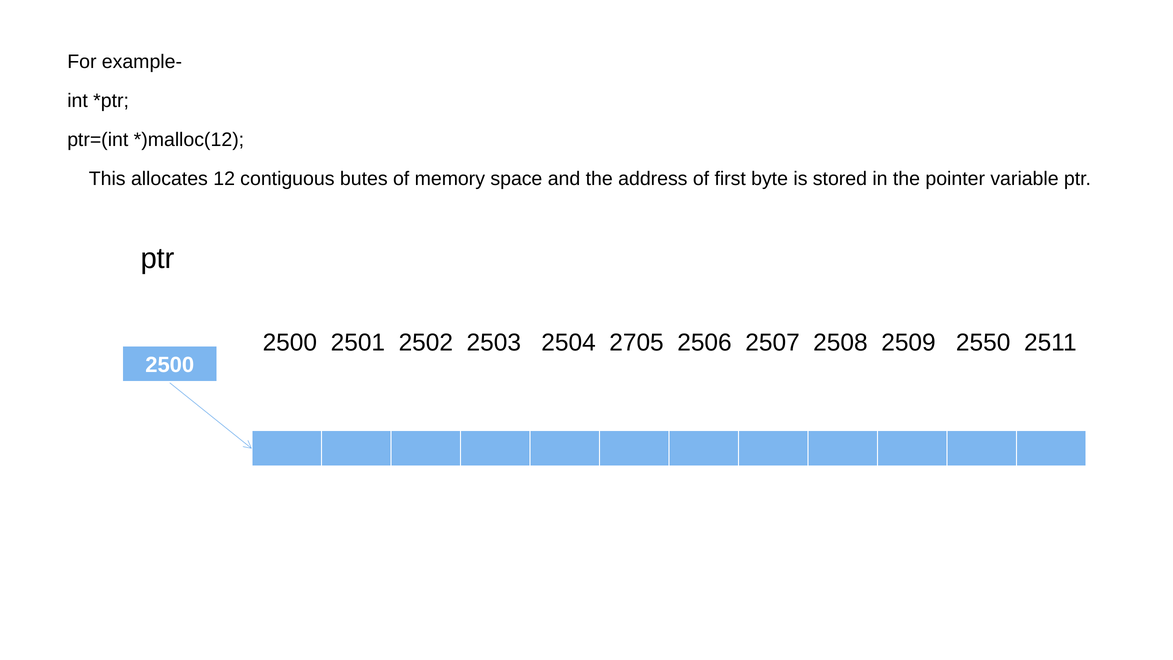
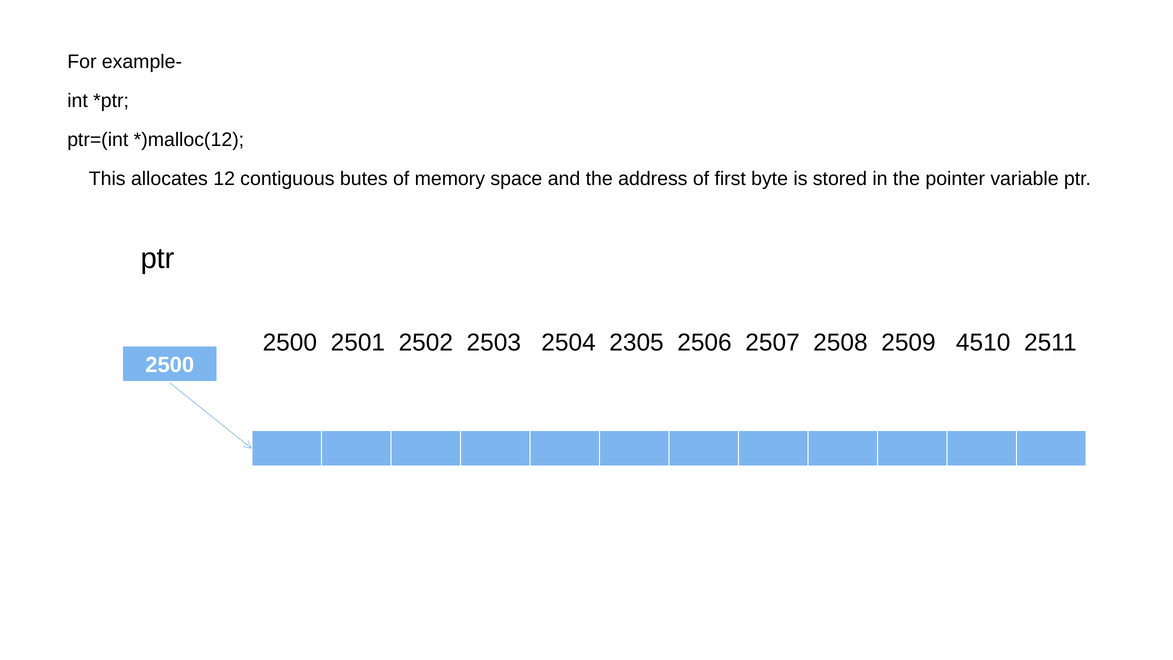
2705: 2705 -> 2305 (637, 342)
2550: 2550 -> 4510 (983, 342)
